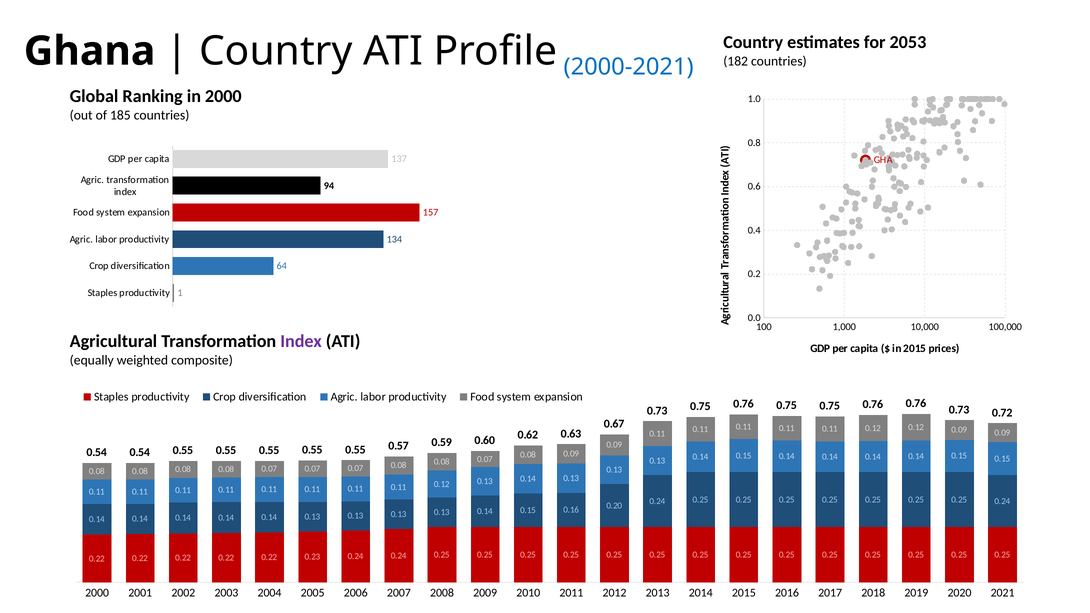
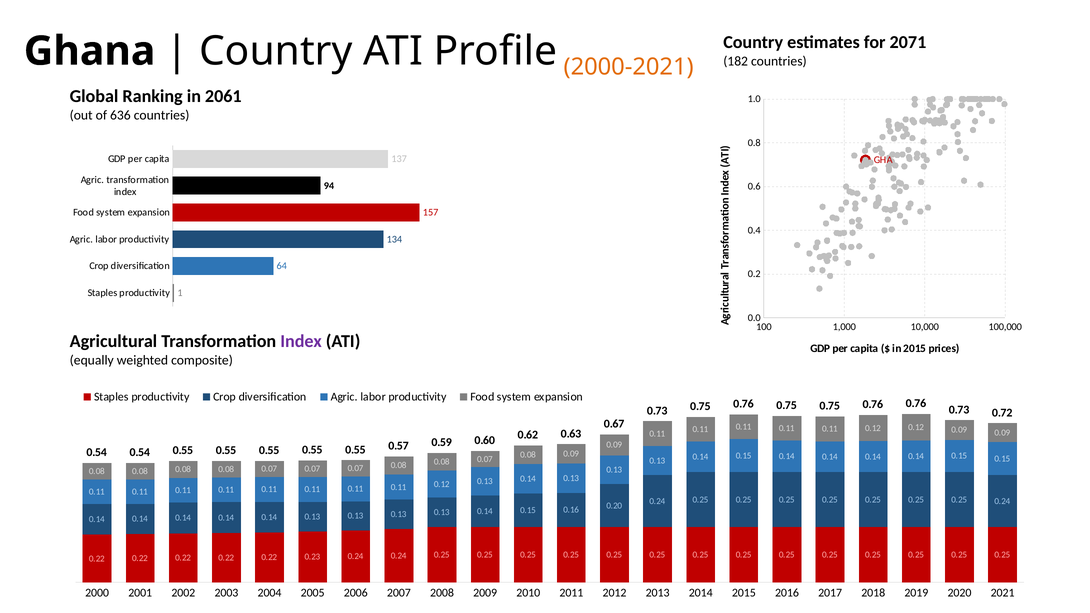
2053: 2053 -> 2071 (908, 43)
2000-2021 colour: blue -> orange (629, 67)
in 2000: 2000 -> 2061 (223, 96)
185: 185 -> 636 (120, 115)
